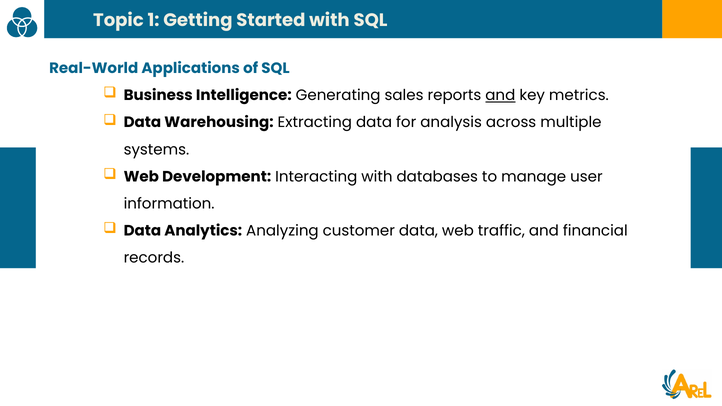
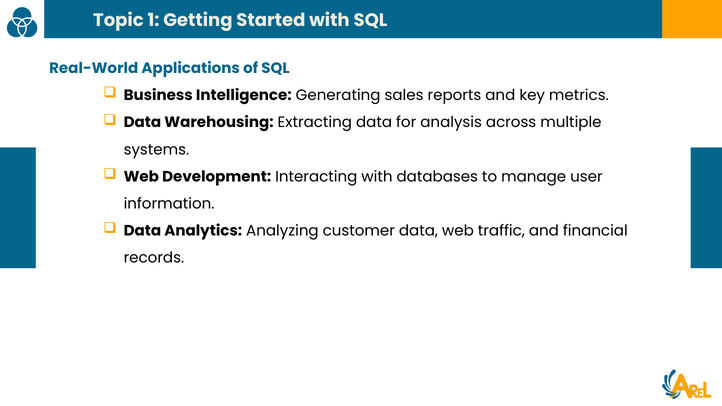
and underline: present -> none (500, 95)
